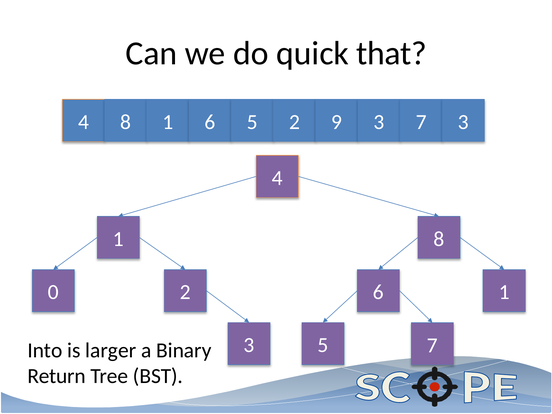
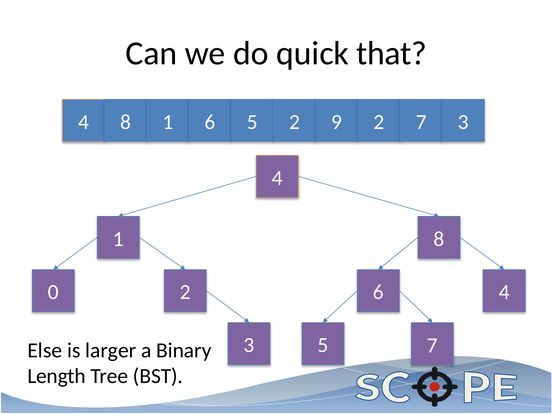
9 3: 3 -> 2 (379, 122)
2 1: 1 -> 4 (504, 292)
Into: Into -> Else (45, 350)
Return: Return -> Length (57, 376)
